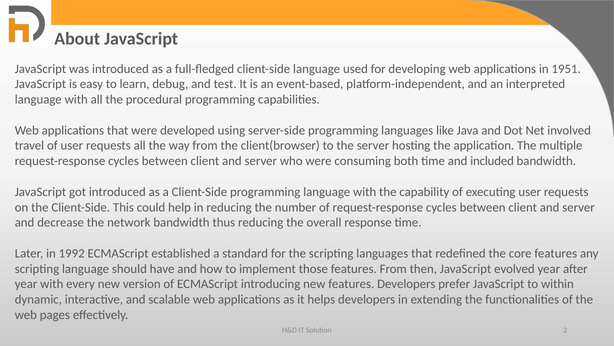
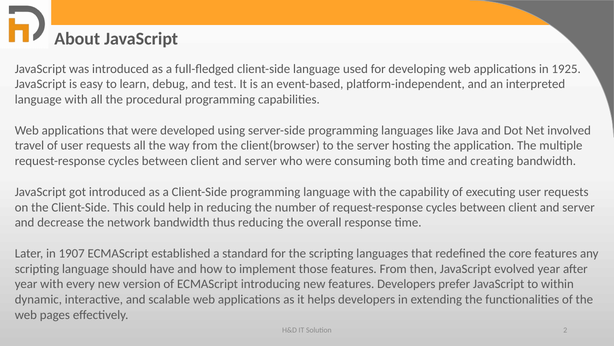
1951: 1951 -> 1925 (566, 69)
included: included -> creating (492, 161)
1992: 1992 -> 1907 (72, 253)
